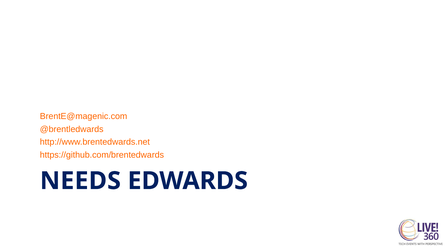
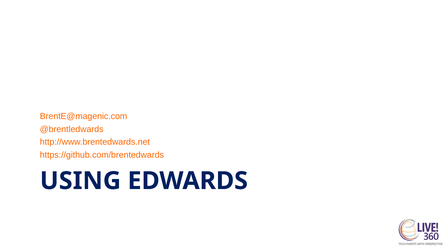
NEEDS: NEEDS -> USING (80, 181)
